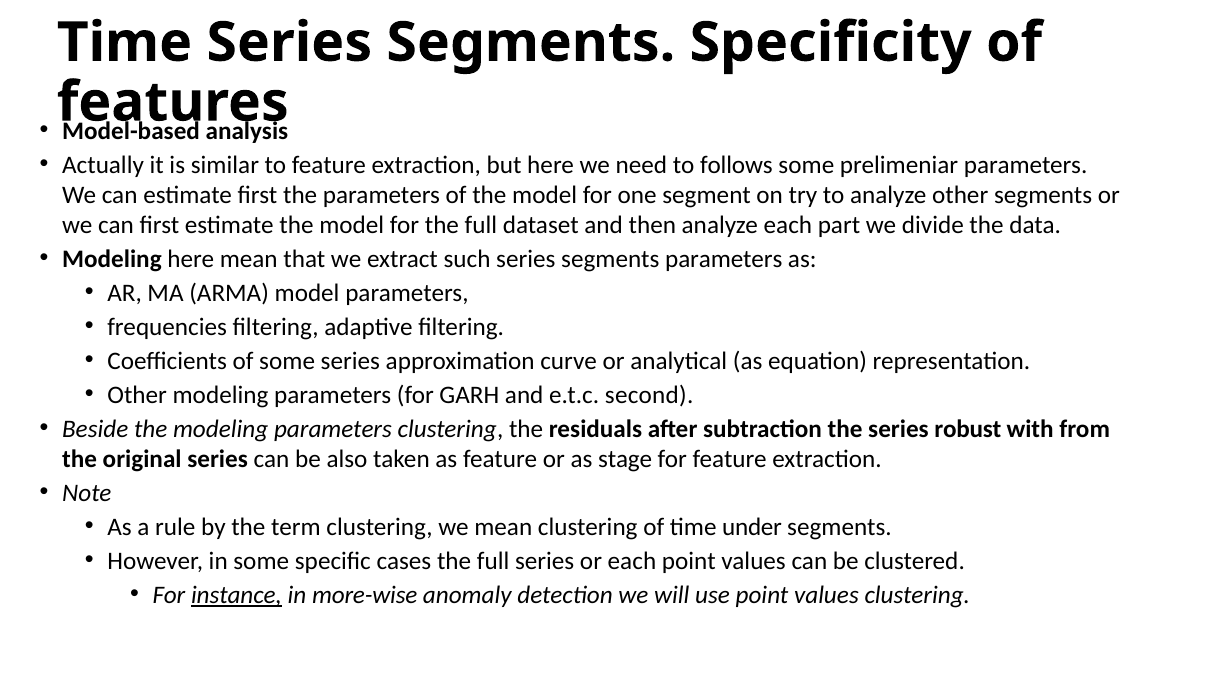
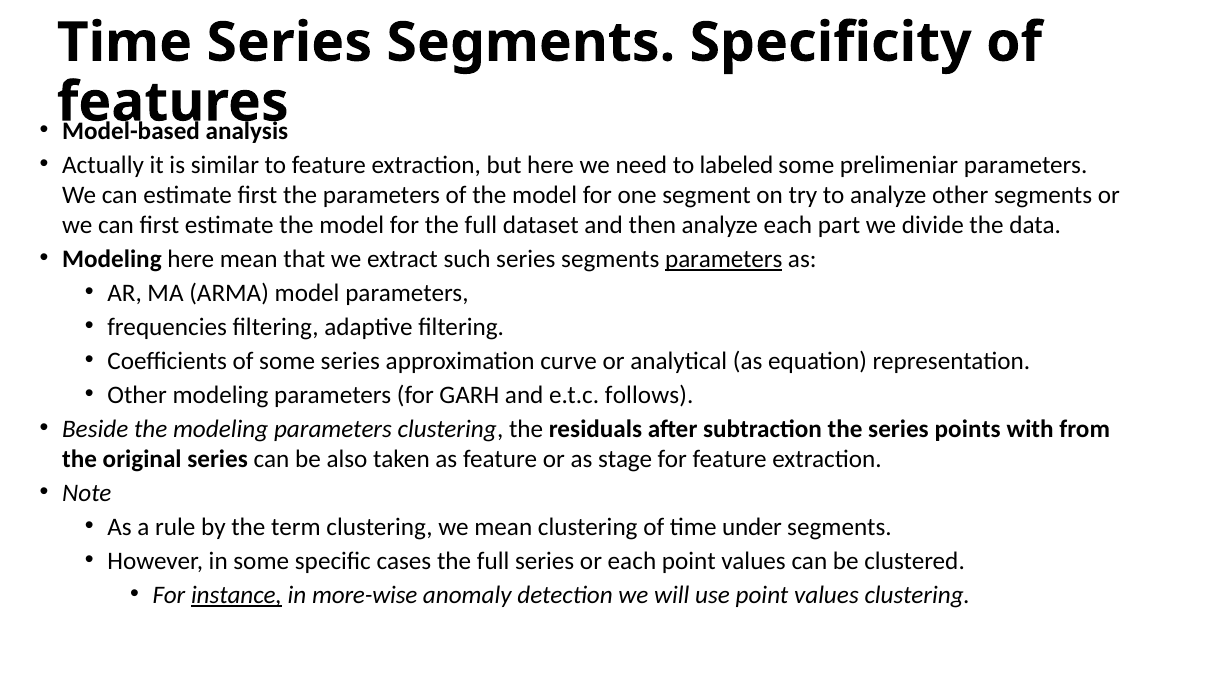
follows: follows -> labeled (736, 165)
parameters underline: none -> present (724, 259)
second: second -> follows (649, 395)
robust: robust -> points (968, 429)
